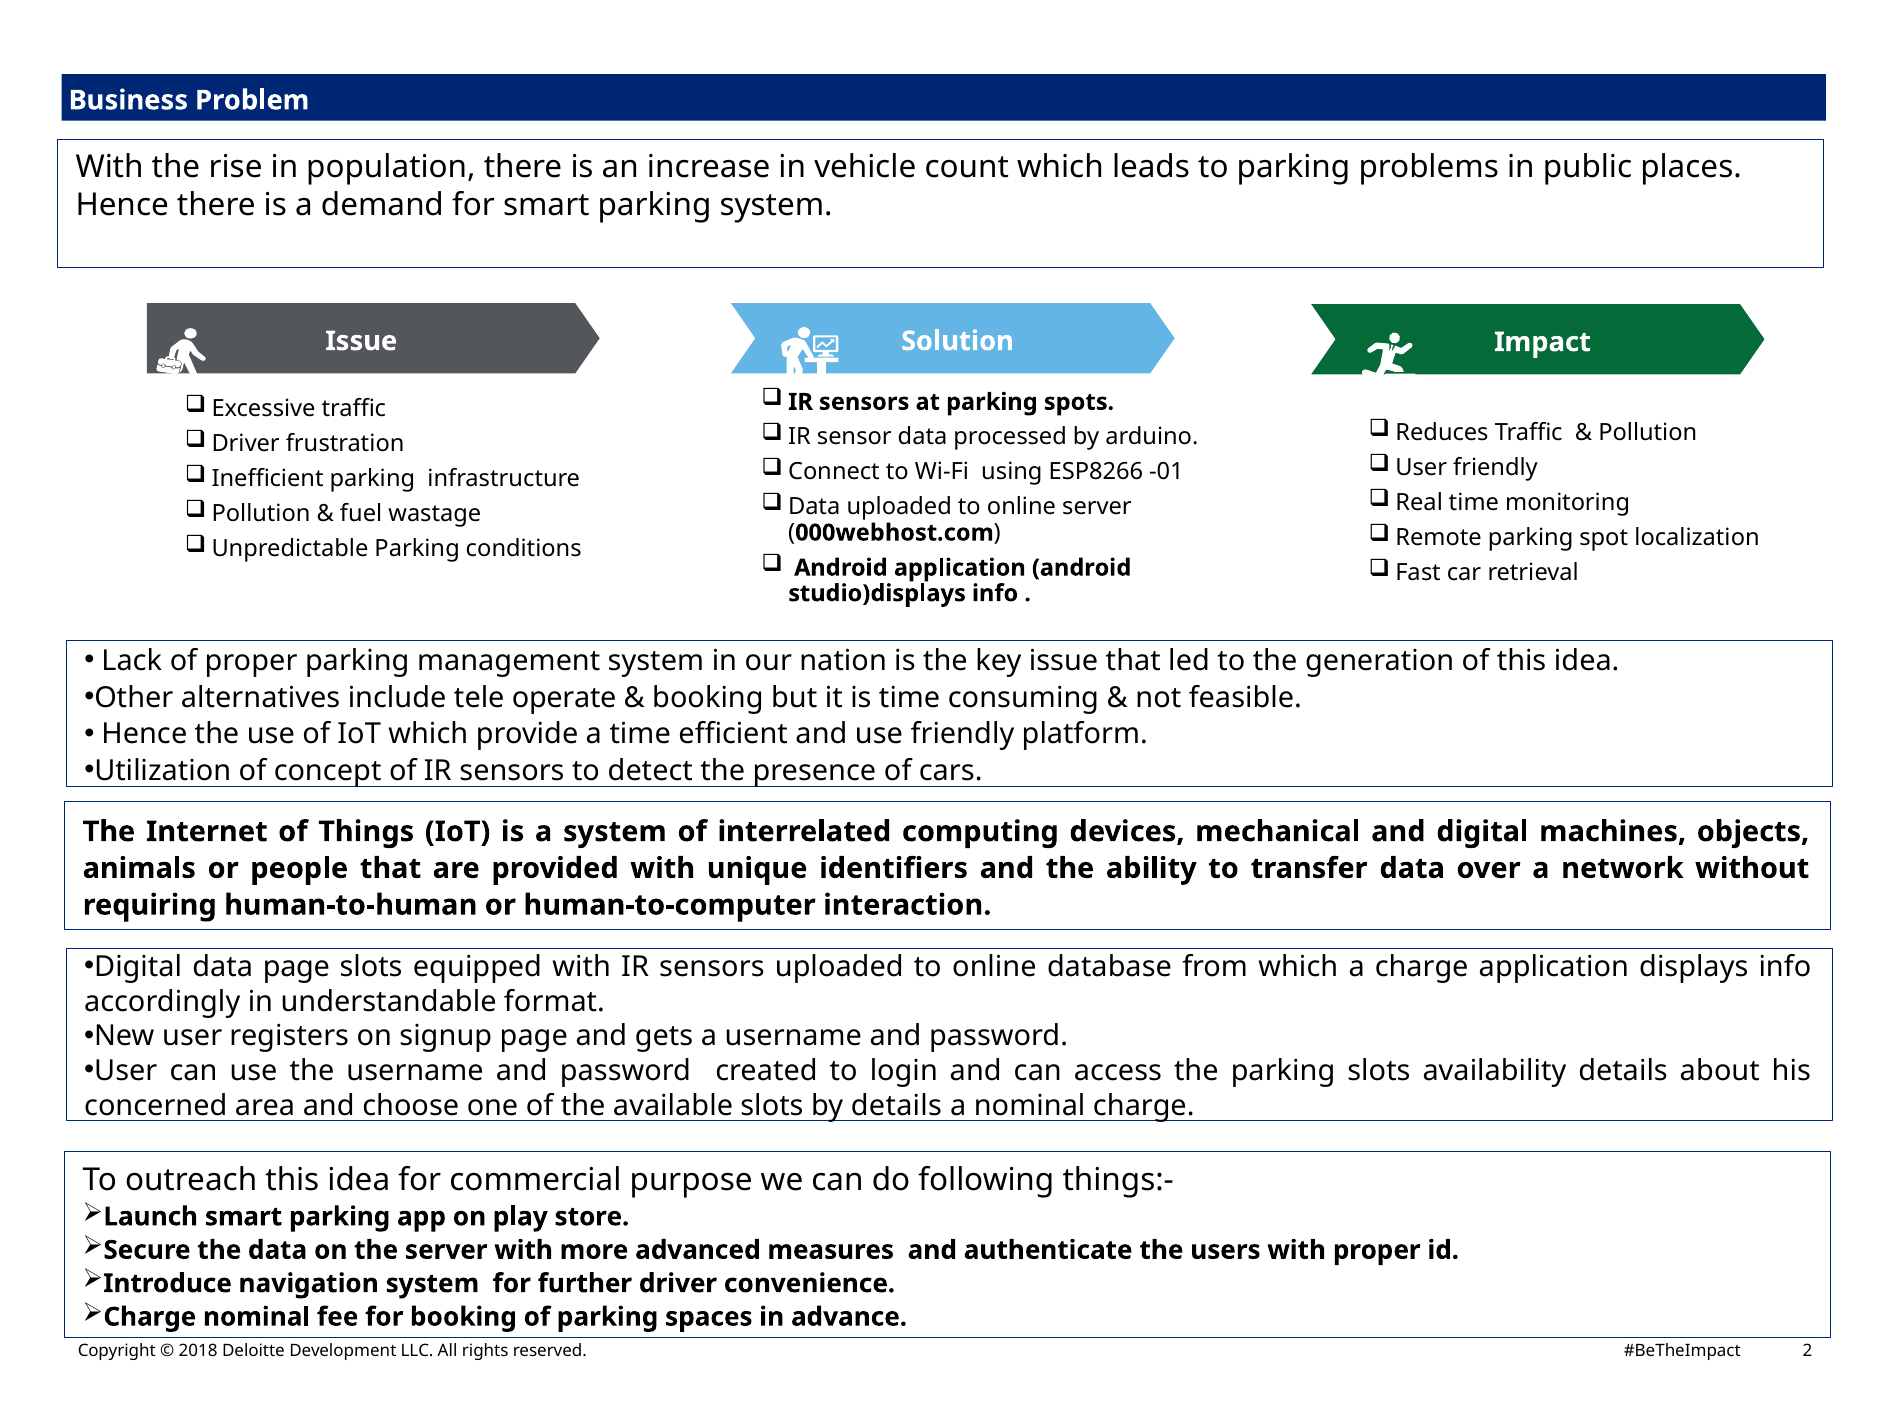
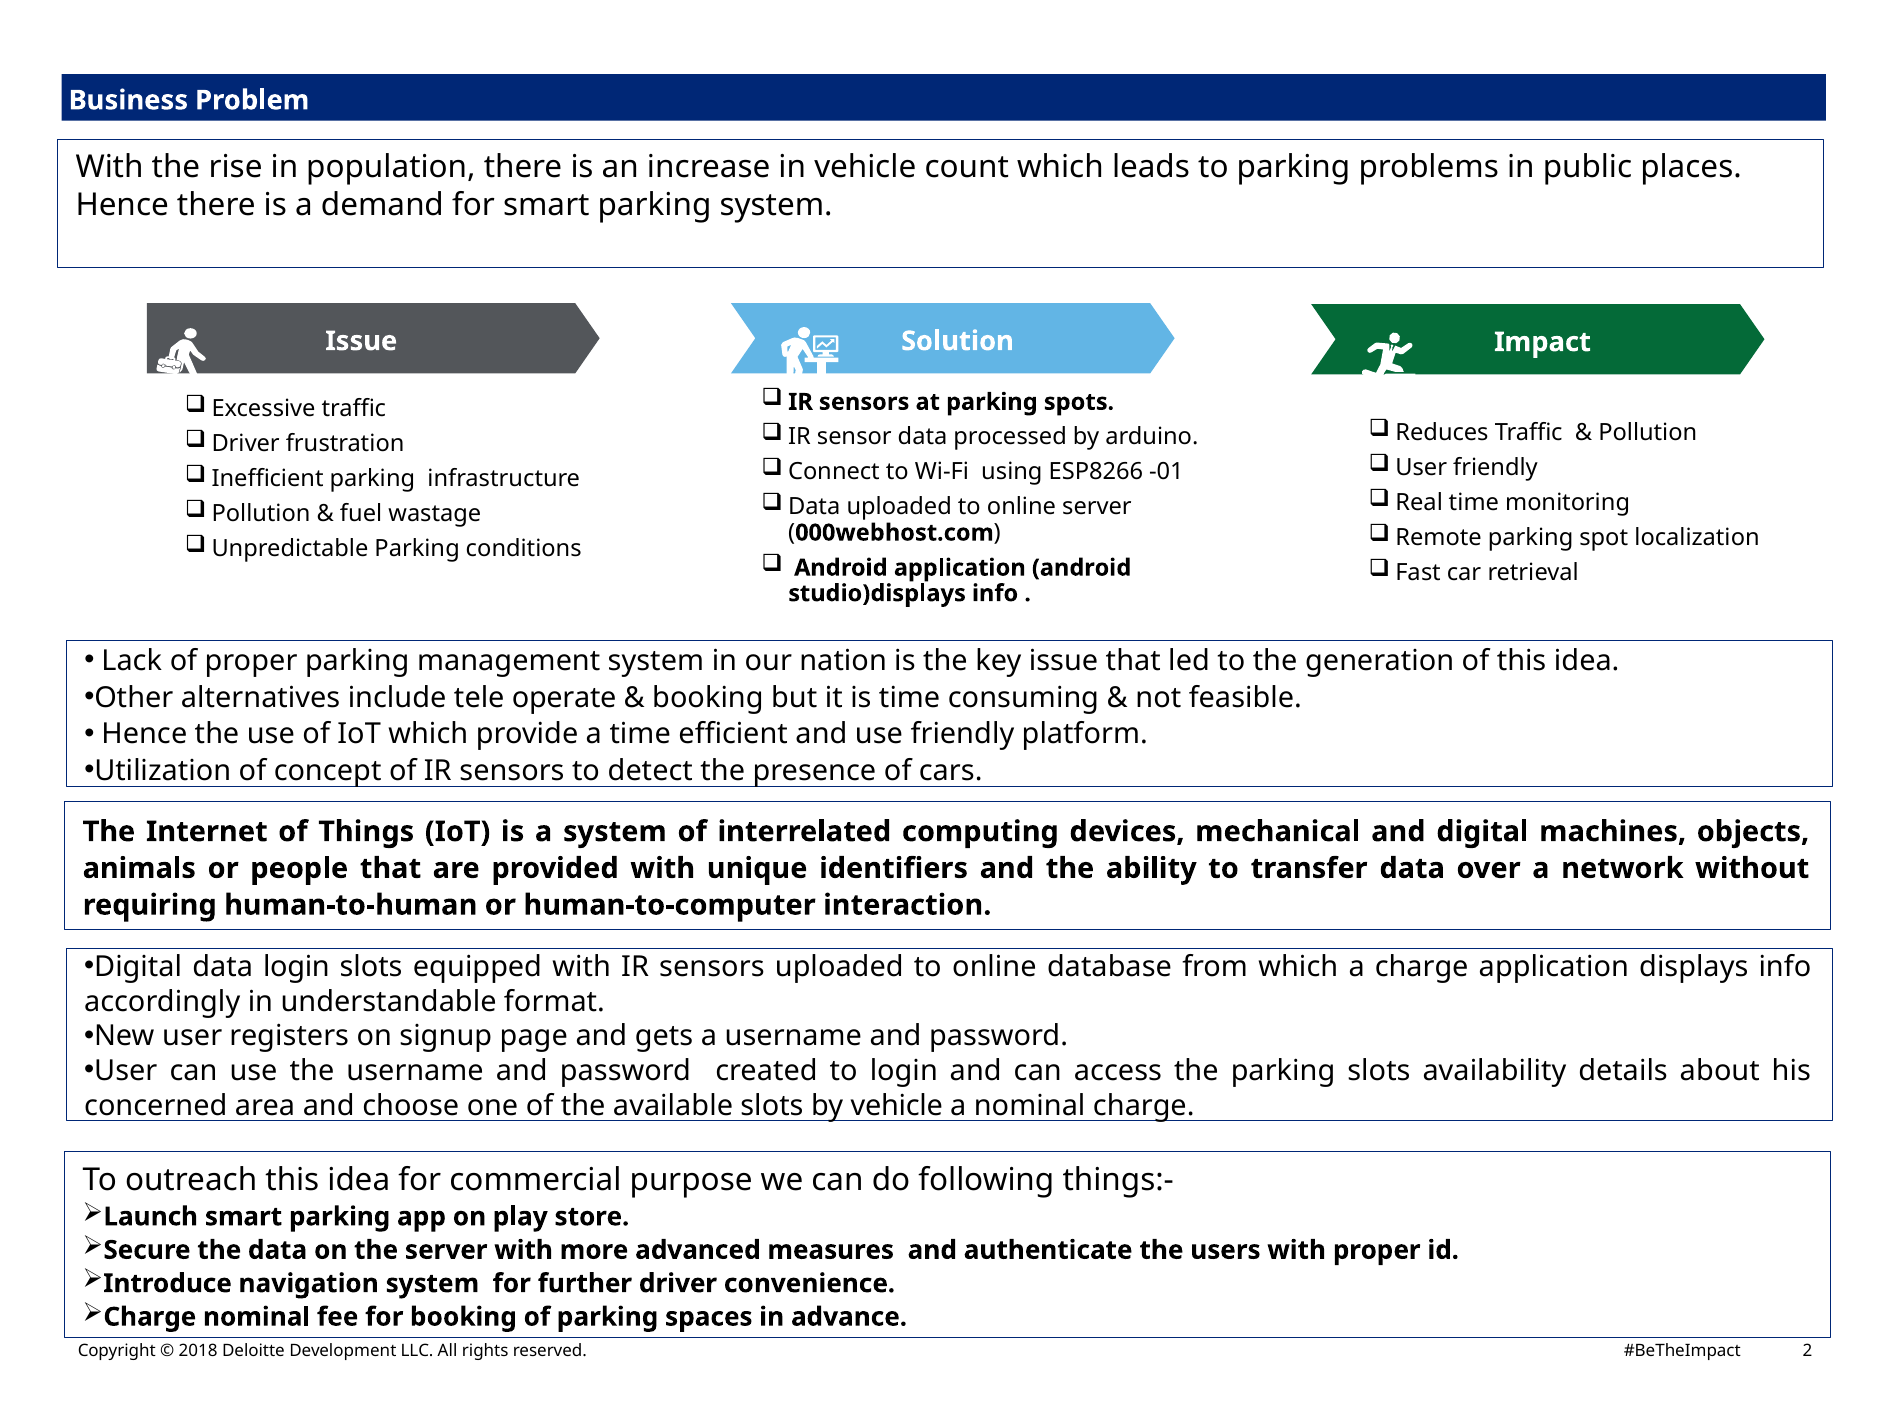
data page: page -> login (296, 967)
by details: details -> vehicle (897, 1105)
